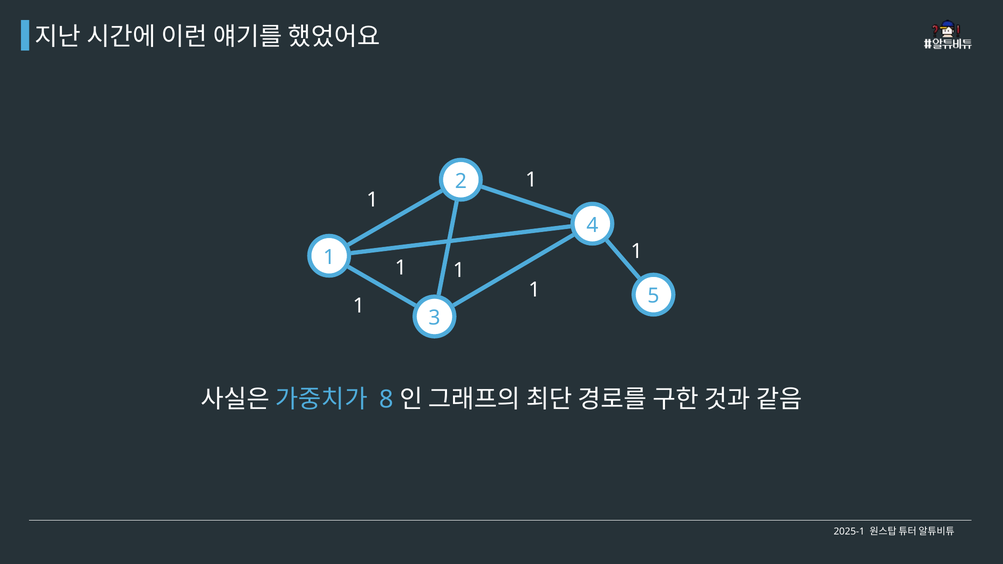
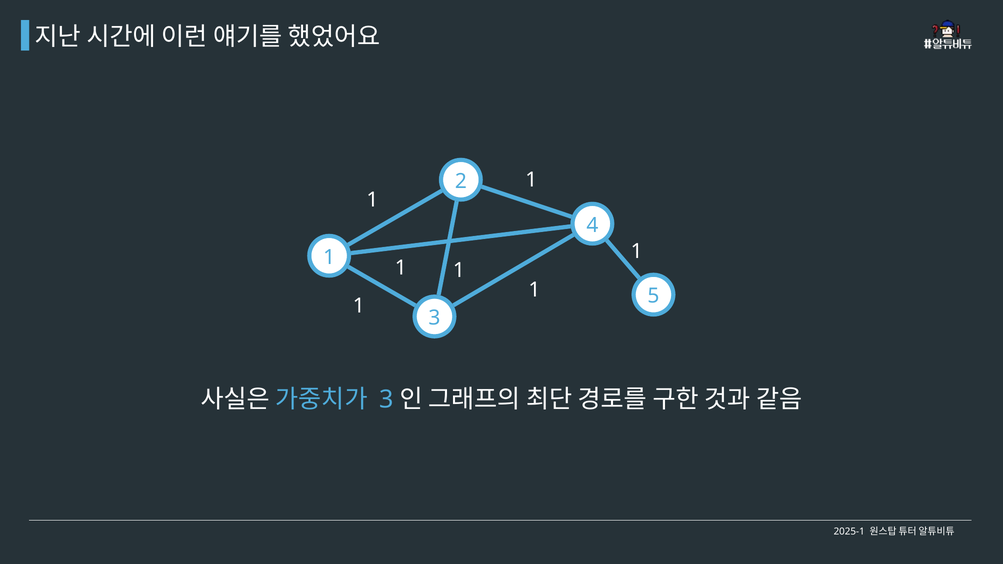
8: 8 -> 3 (386, 400)
